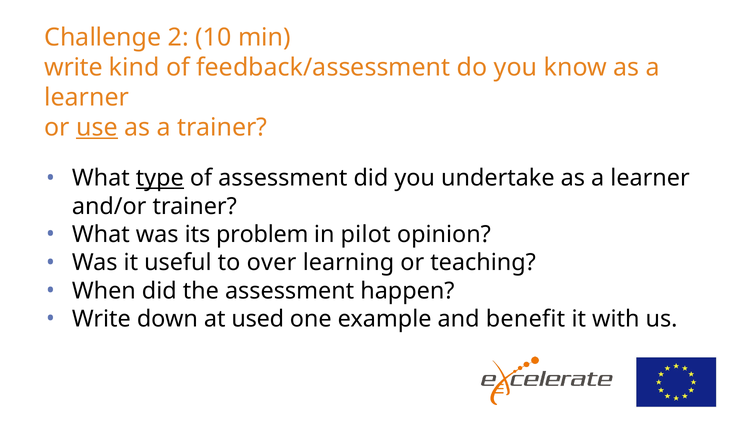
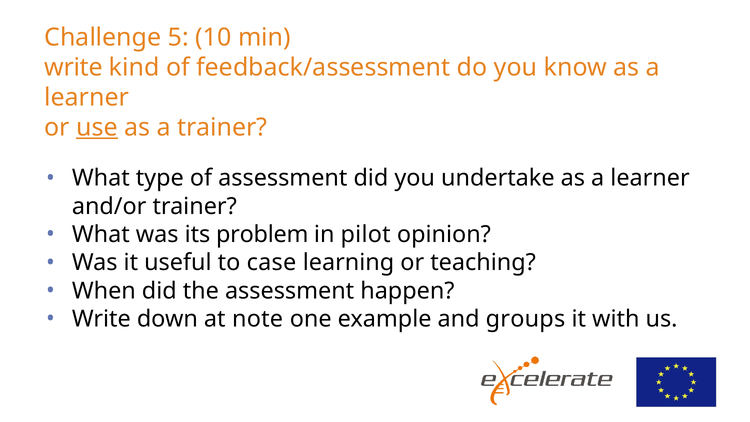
2: 2 -> 5 (178, 37)
type underline: present -> none (160, 178)
over: over -> case (271, 263)
used: used -> note (258, 319)
benefit: benefit -> groups (525, 319)
